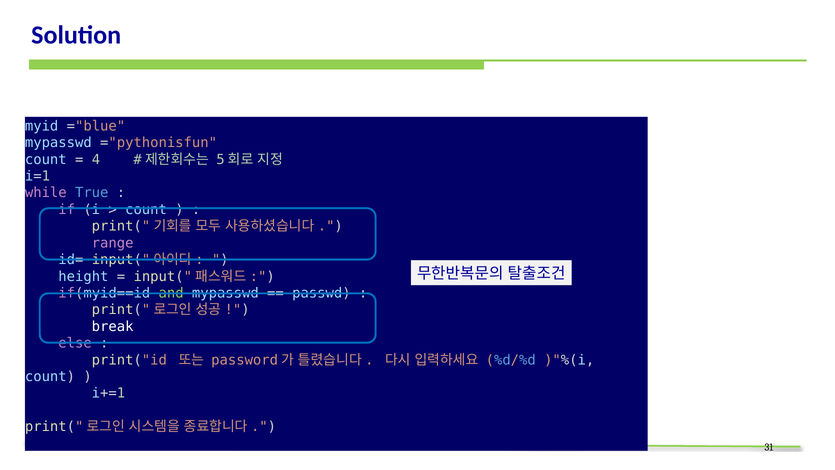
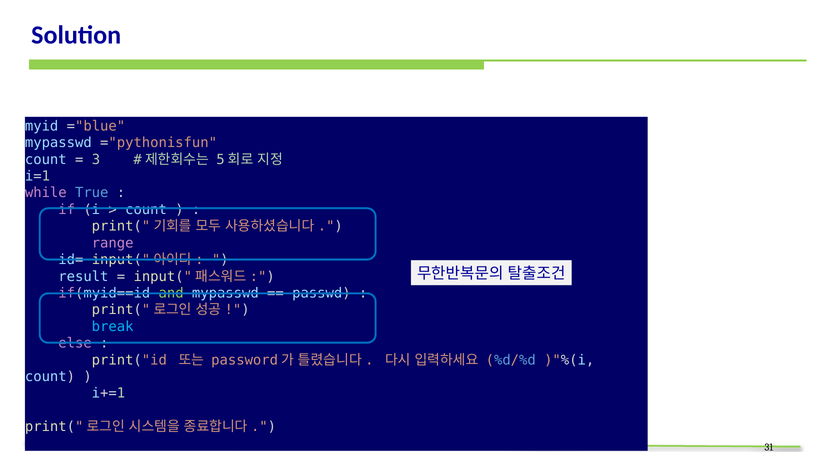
4: 4 -> 3 (96, 159)
height: height -> result (83, 276)
break colour: white -> light blue (113, 326)
